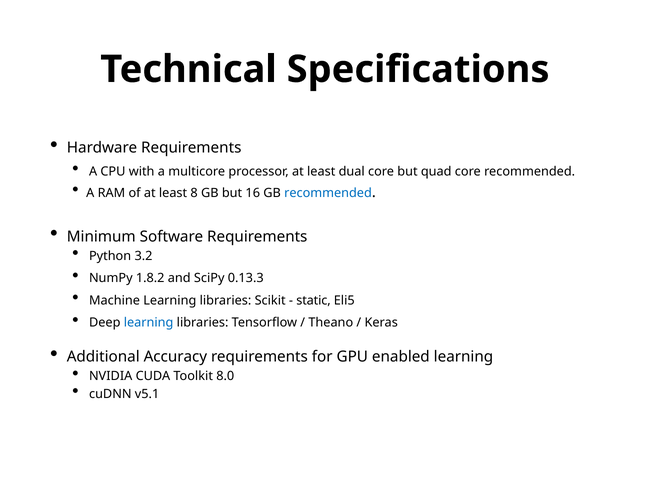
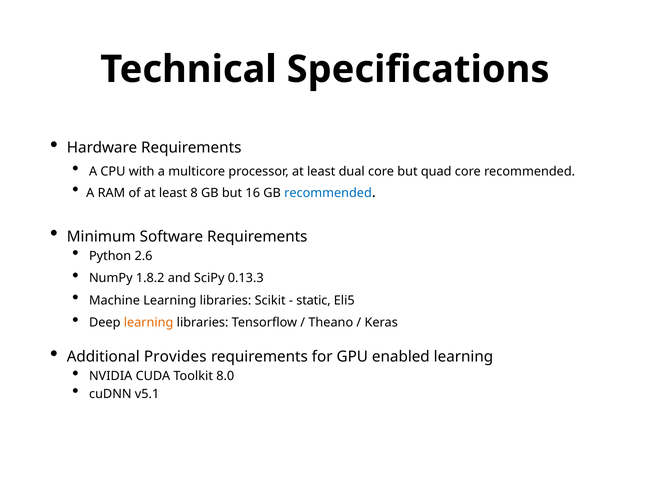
3.2: 3.2 -> 2.6 (143, 256)
learning colour: blue -> orange (149, 322)
Accuracy: Accuracy -> Provides (175, 357)
